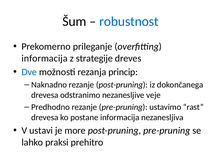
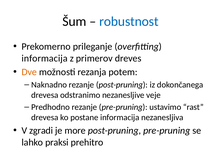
strategije: strategije -> primerov (94, 58)
Dve colour: blue -> orange (29, 72)
princip: princip -> potem (123, 72)
ustavi: ustavi -> zgradi (41, 130)
